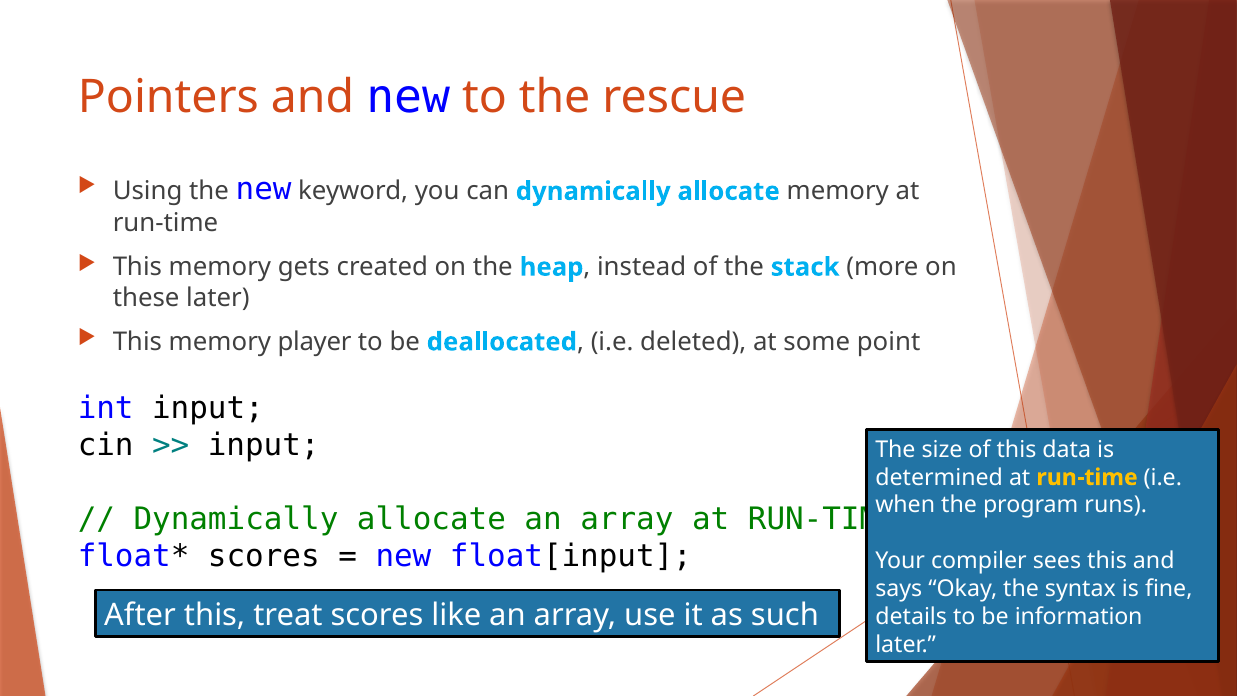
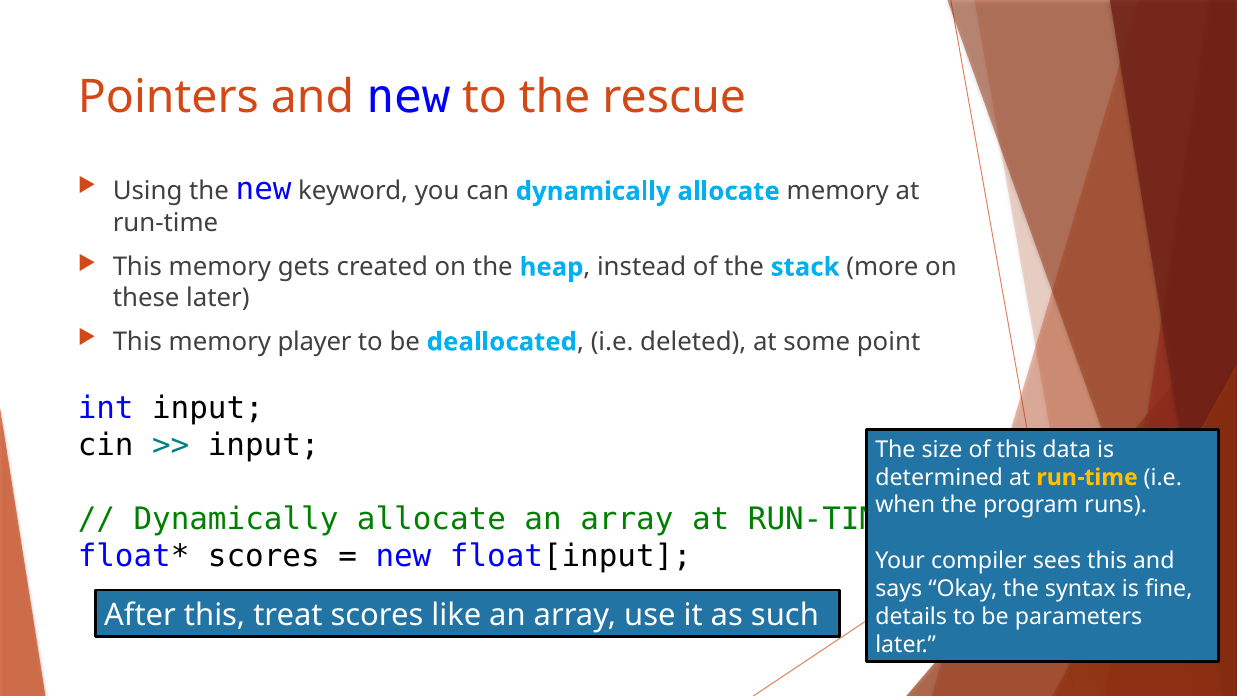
information: information -> parameters (1079, 616)
